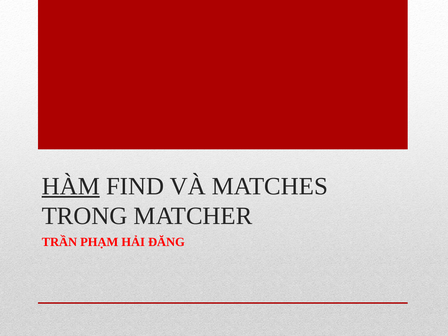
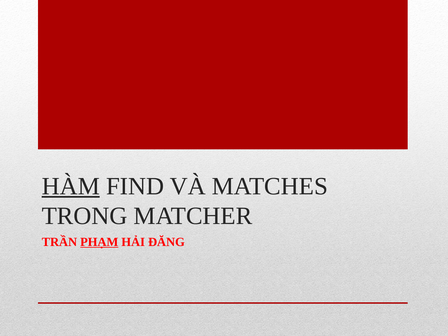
PHẠM underline: none -> present (99, 242)
